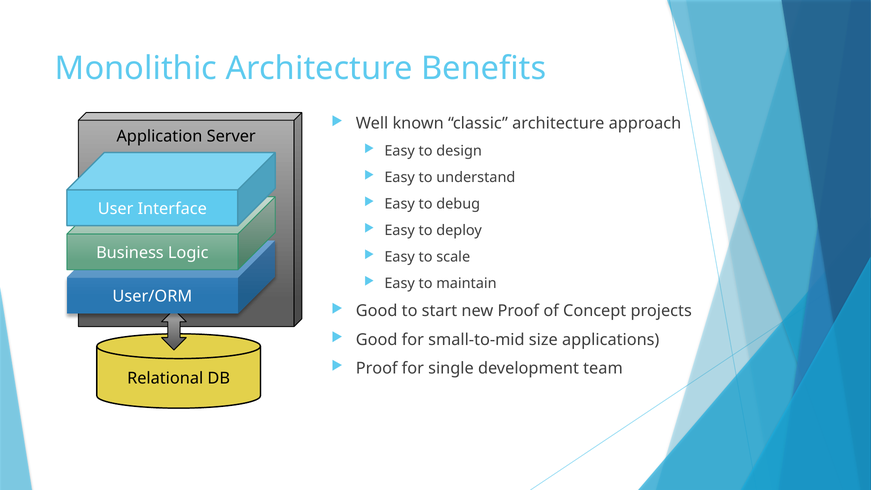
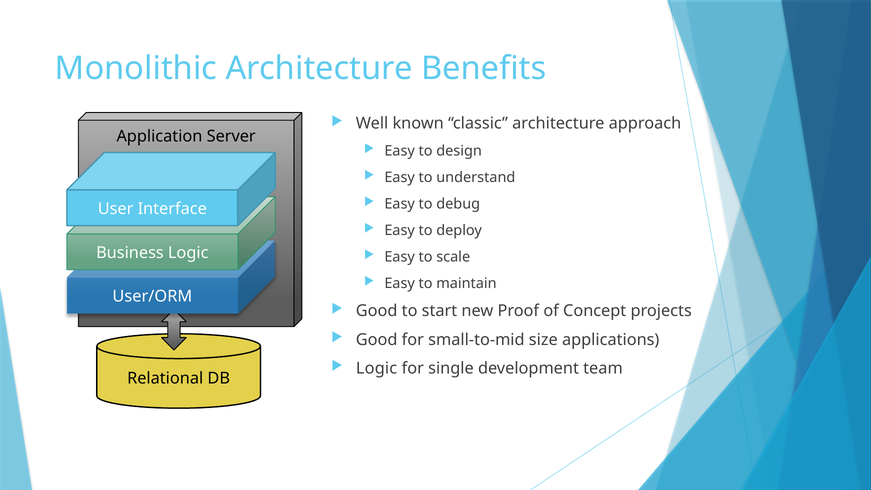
Proof: Proof -> Logic (377, 368)
